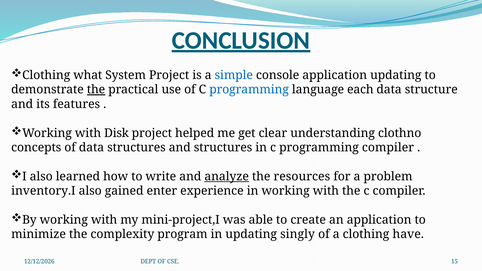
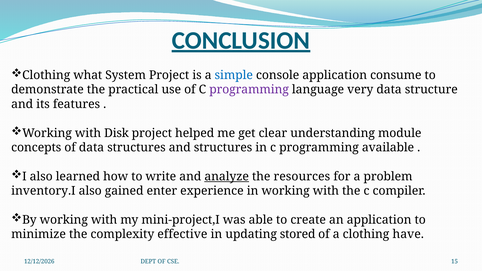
application updating: updating -> consume (396, 75)
the underline: present -> none (96, 90)
programming colour: blue -> purple (249, 90)
each: each -> very (360, 90)
clothno: clothno -> module (400, 133)
programming compiler: compiler -> available (388, 148)
program: program -> effective (182, 234)
singly: singly -> stored (298, 234)
